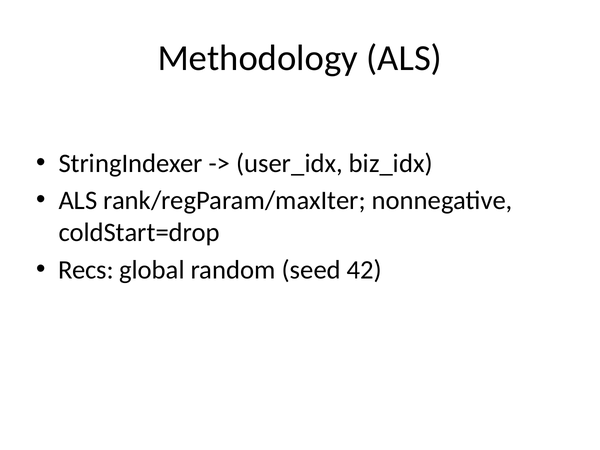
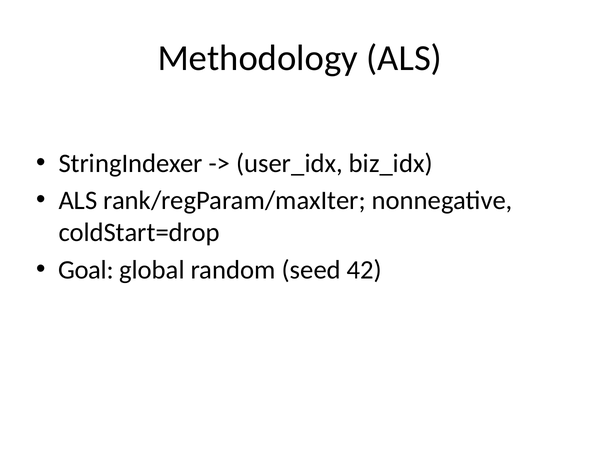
Recs: Recs -> Goal (86, 270)
